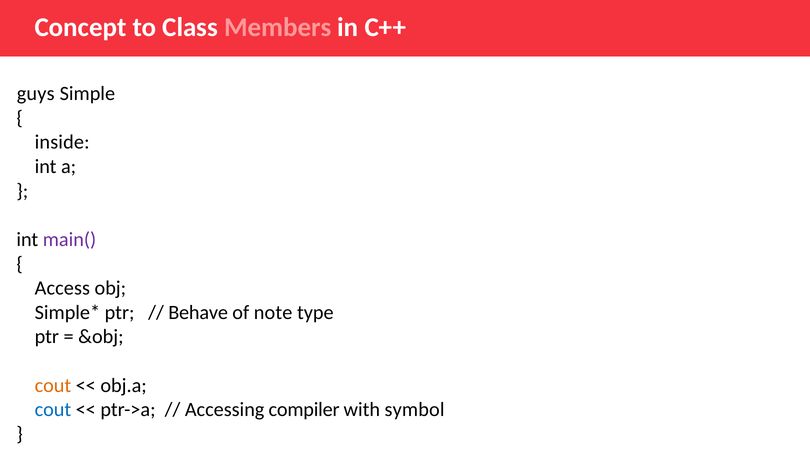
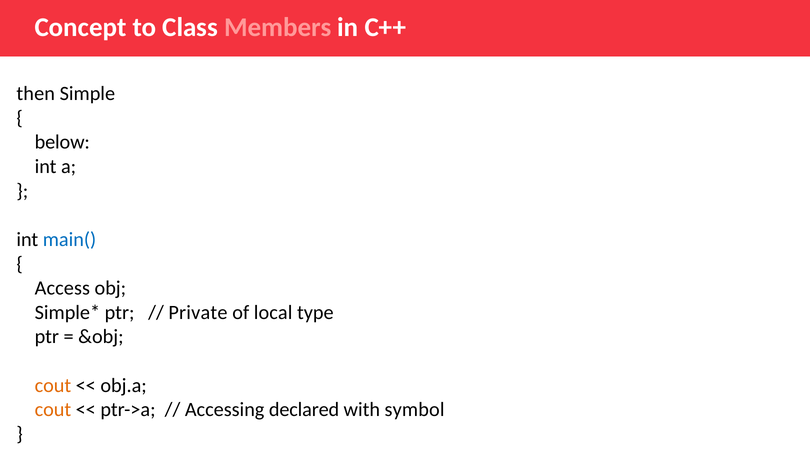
guys: guys -> then (36, 94)
inside: inside -> below (62, 142)
main( colour: purple -> blue (69, 239)
Behave: Behave -> Private (198, 312)
note: note -> local (273, 312)
cout colour: blue -> orange (53, 409)
compiler: compiler -> declared (304, 409)
